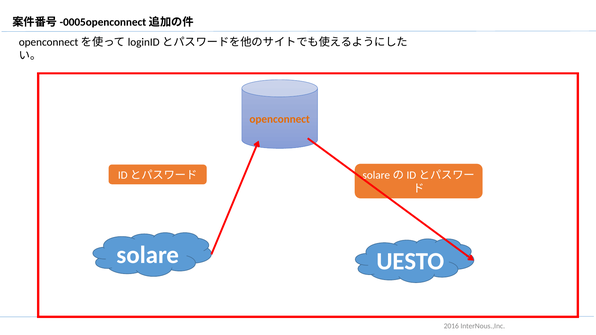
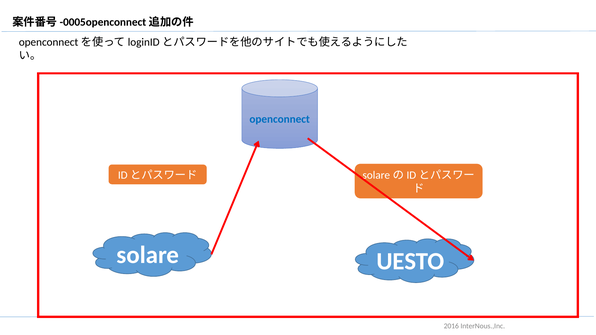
openconnect colour: orange -> blue (280, 119)
